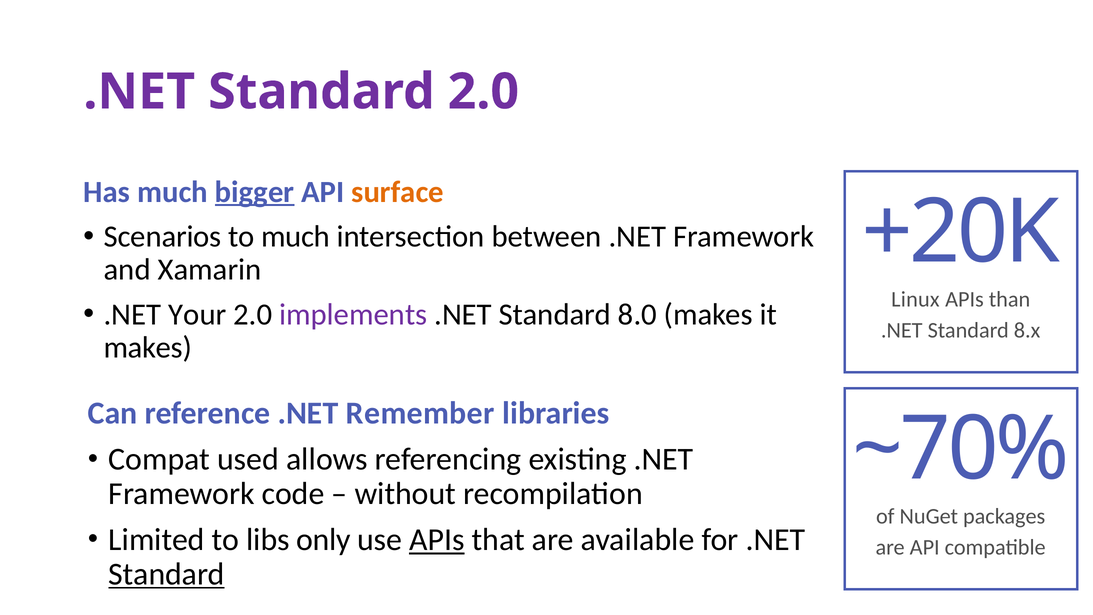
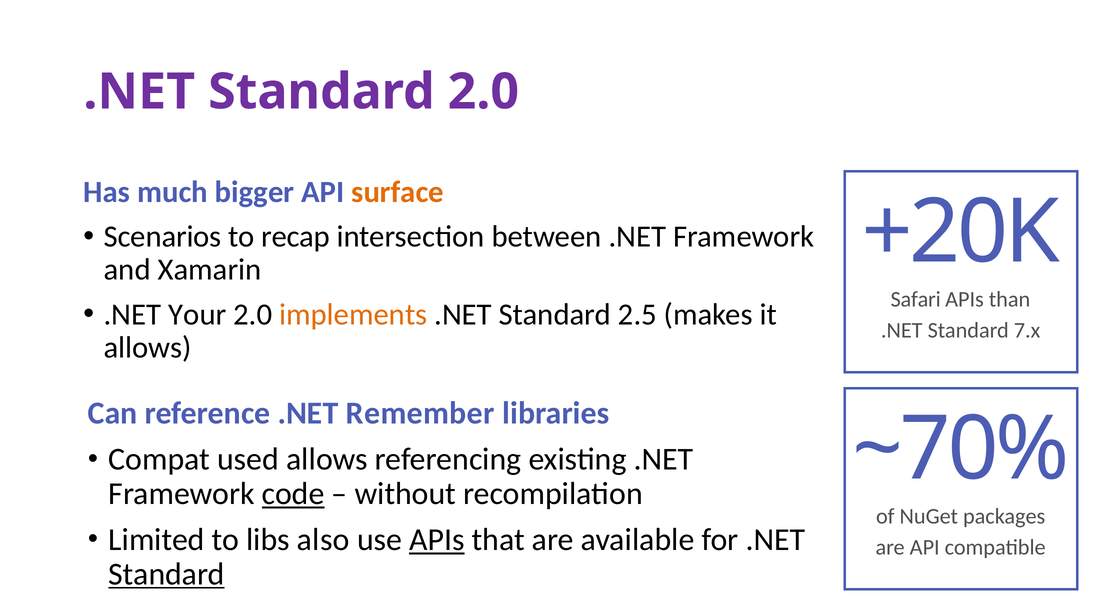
bigger underline: present -> none (255, 192)
to much: much -> recap (296, 236)
Linux: Linux -> Safari (916, 299)
implements colour: purple -> orange (353, 314)
8.0: 8.0 -> 2.5 (637, 314)
8.x: 8.x -> 7.x (1027, 330)
makes: makes -> allows (148, 348)
code underline: none -> present (293, 494)
only: only -> also (323, 539)
